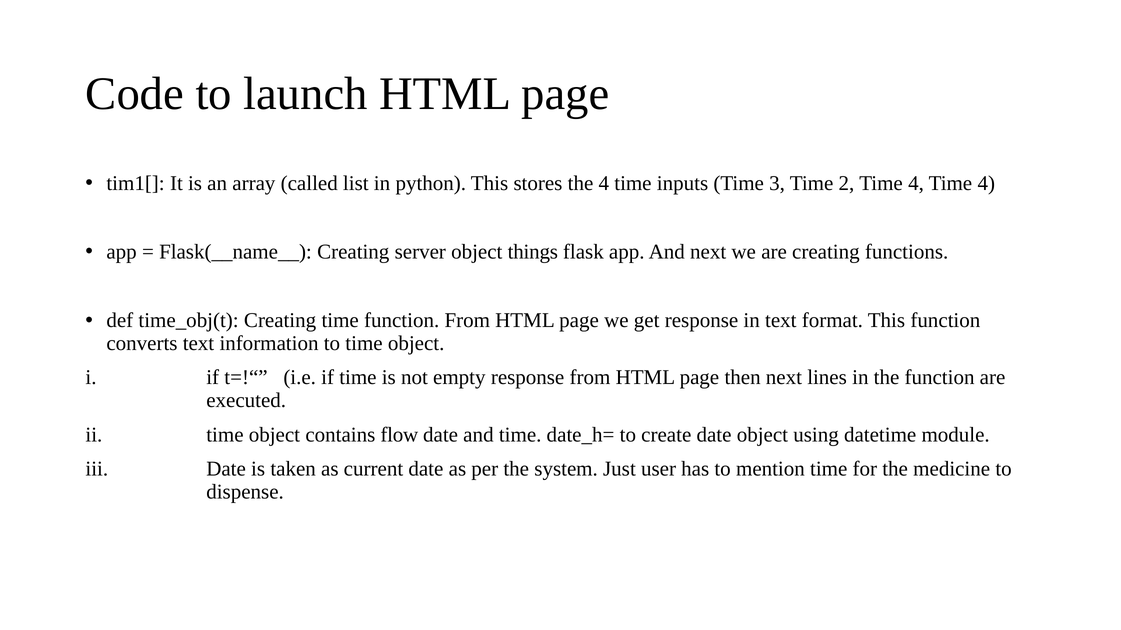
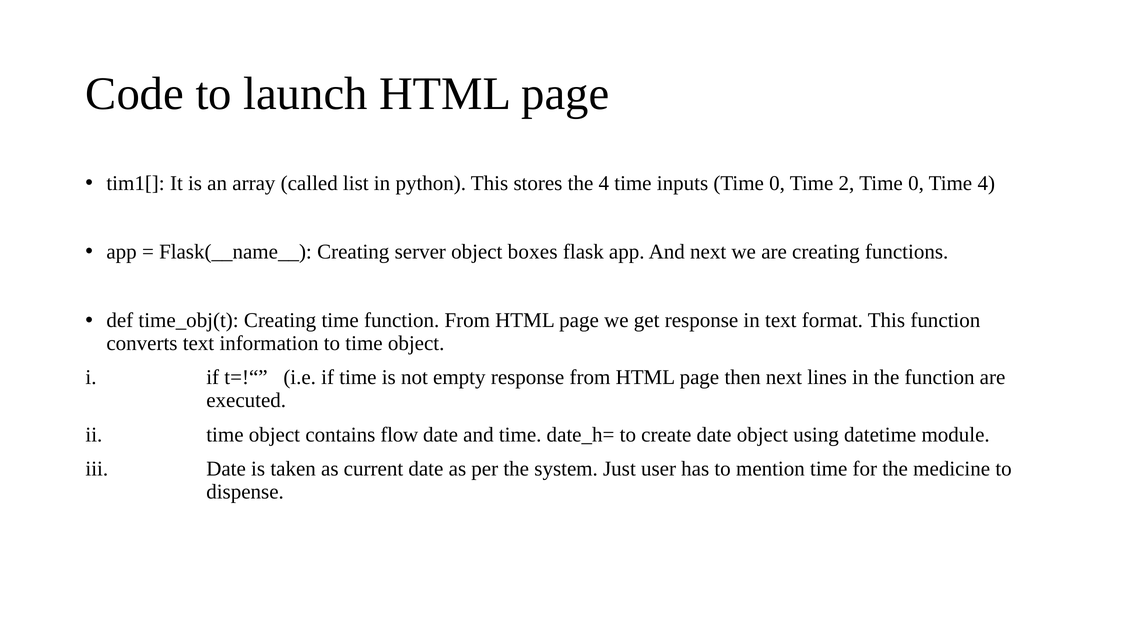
inputs Time 3: 3 -> 0 (777, 183)
2 Time 4: 4 -> 0 (916, 183)
things: things -> boxes (533, 252)
